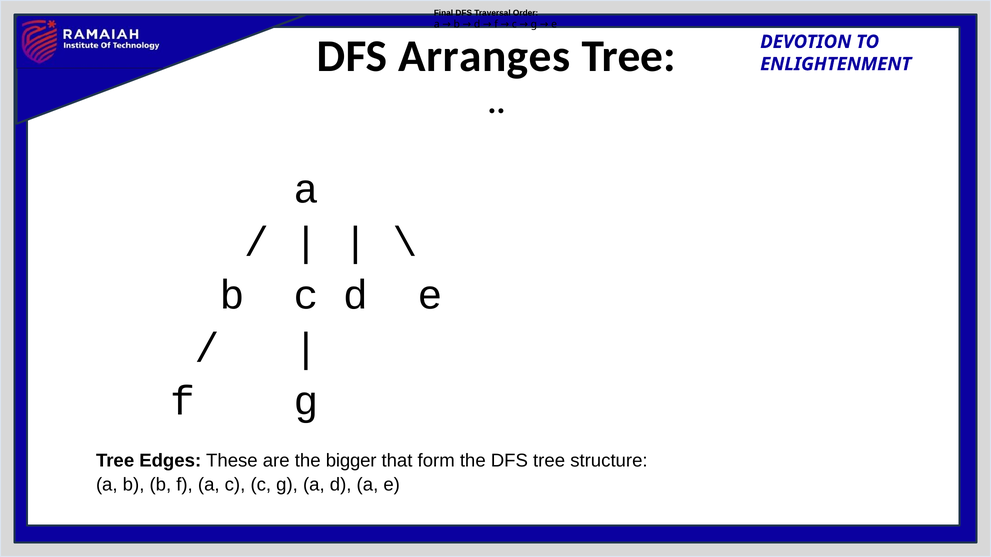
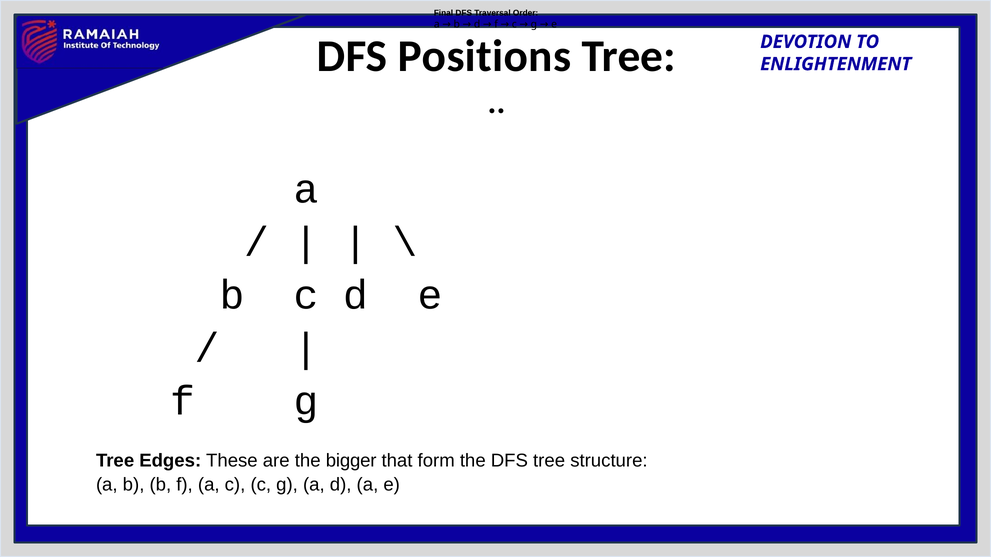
Arranges: Arranges -> Positions (484, 56)
